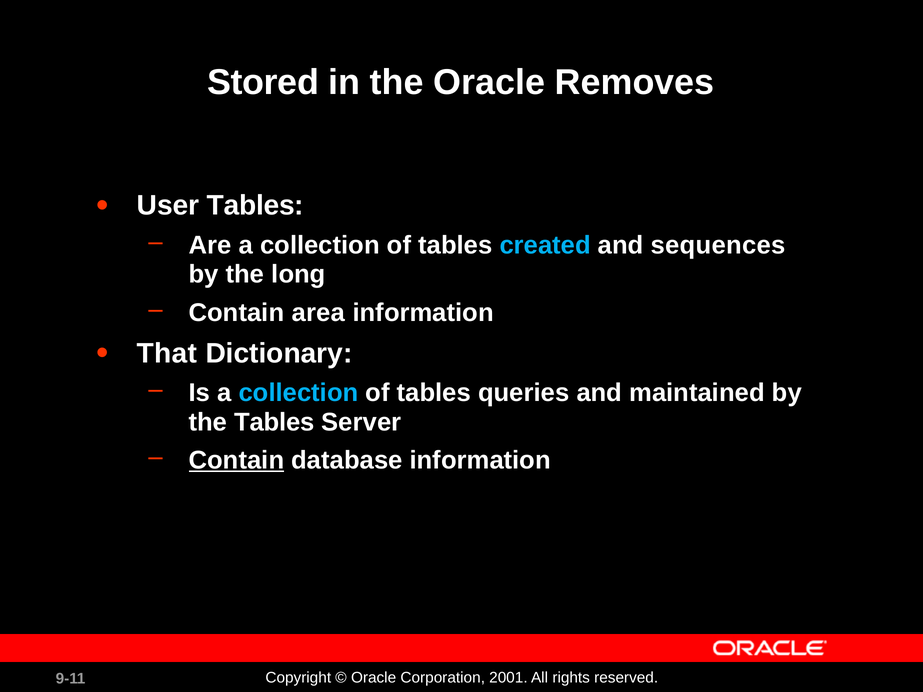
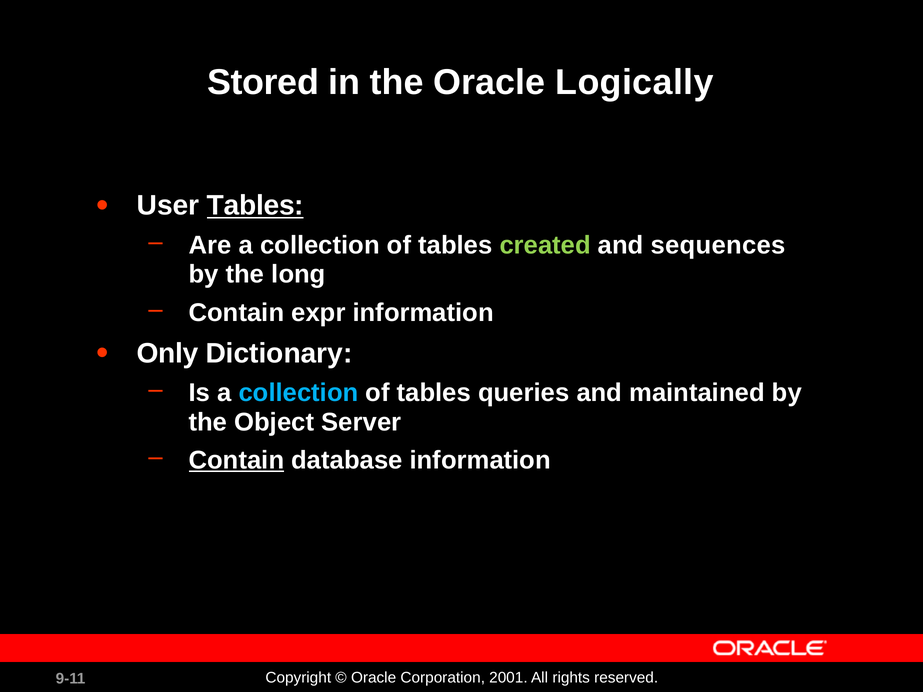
Removes: Removes -> Logically (634, 82)
Tables underline: none -> present (255, 206)
created colour: light blue -> light green (545, 245)
area: area -> expr (318, 313)
That: That -> Only (167, 353)
the Tables: Tables -> Object (274, 422)
